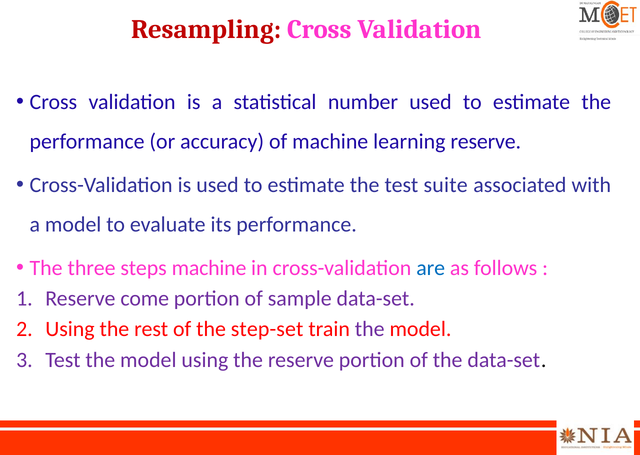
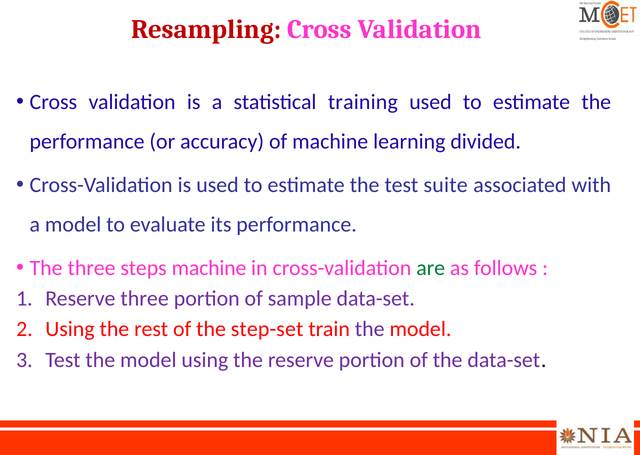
number: number -> training (363, 102)
learning reserve: reserve -> divided (486, 142)
are colour: blue -> green (431, 268)
Reserve come: come -> three (145, 299)
